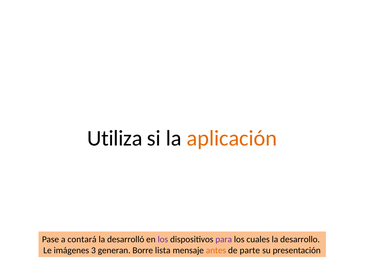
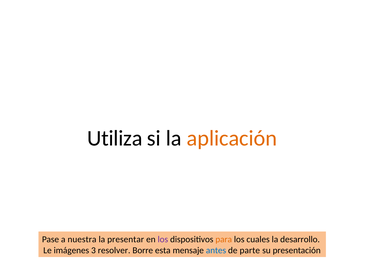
contará: contará -> nuestra (82, 239)
desarrolló: desarrolló -> presentar (126, 239)
para colour: purple -> orange (224, 239)
generan: generan -> resolver (114, 250)
lista: lista -> esta (163, 250)
antes colour: orange -> blue (216, 250)
